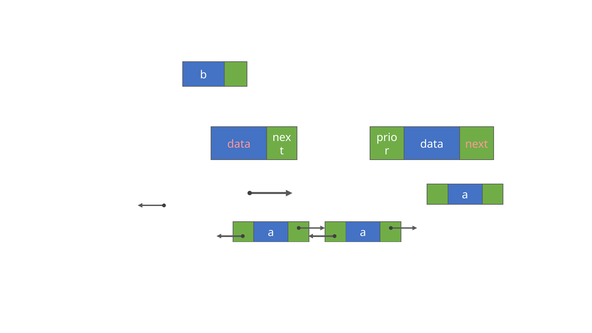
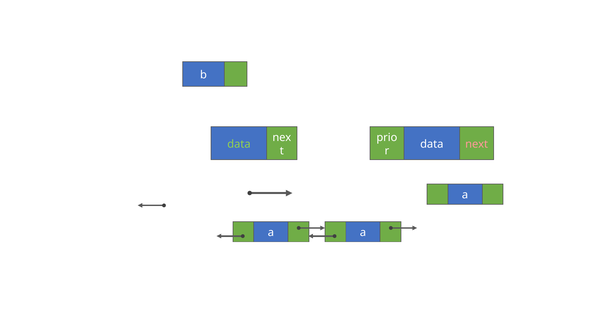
data colour: pink -> light green (239, 144)
